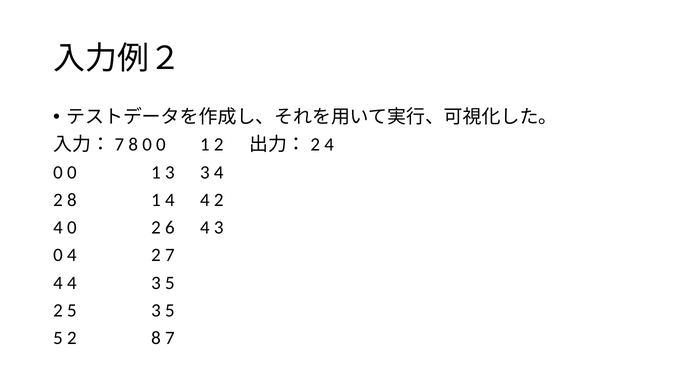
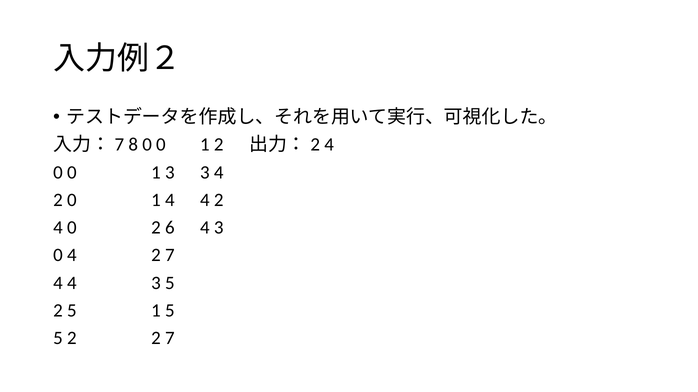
8: 8 -> 0 (72, 200)
5 3: 3 -> 1 (156, 311)
5 2 8: 8 -> 2 (156, 339)
